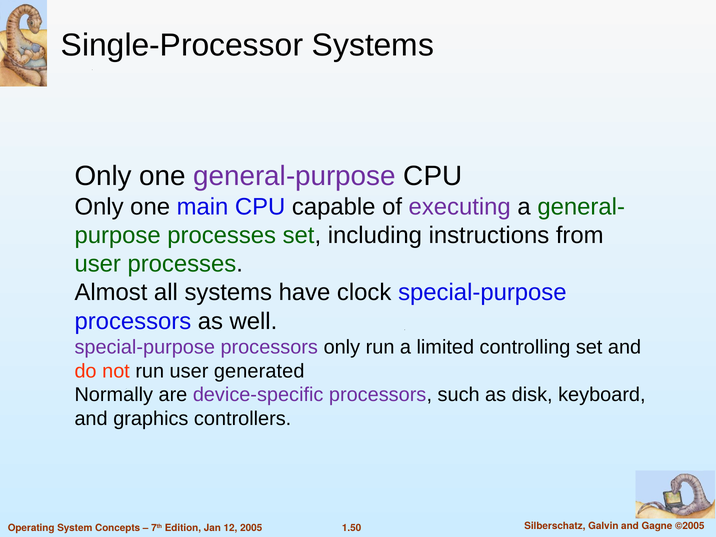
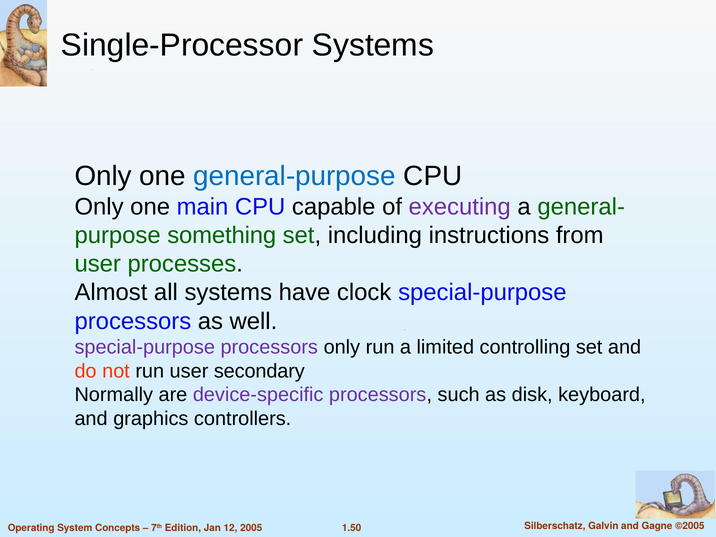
general-purpose colour: purple -> blue (295, 176)
processes: processes -> something (222, 235)
generated: generated -> secondary (259, 371)
